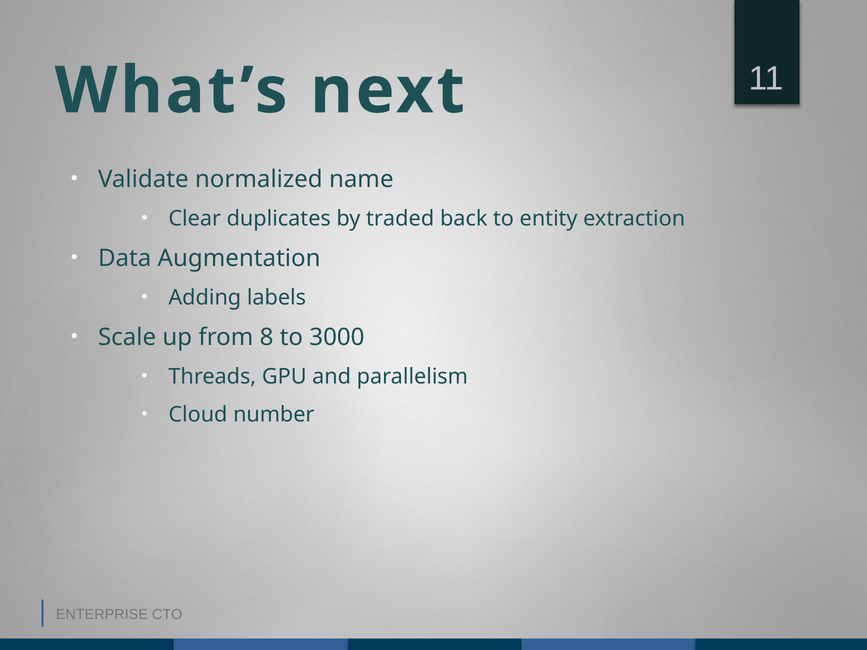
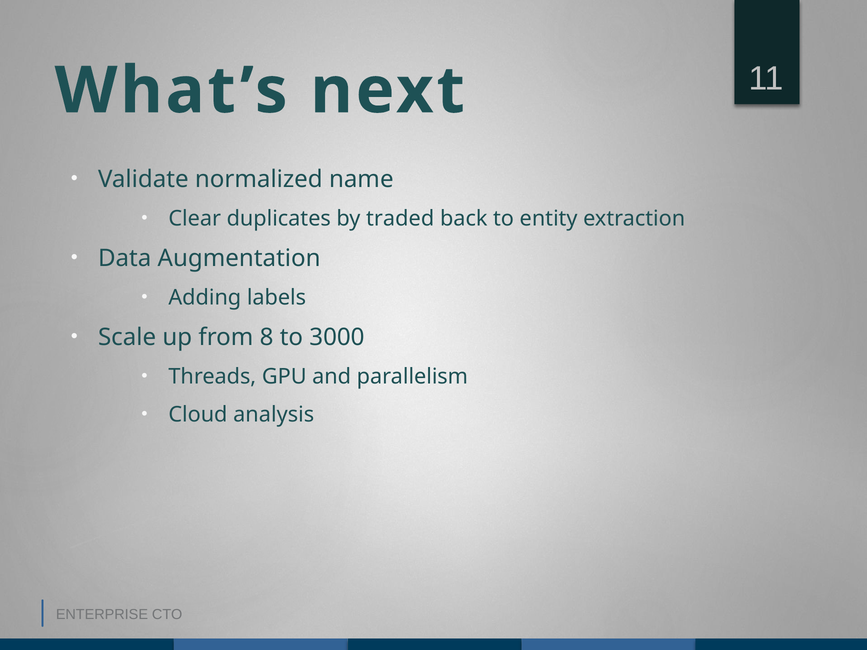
number: number -> analysis (274, 415)
